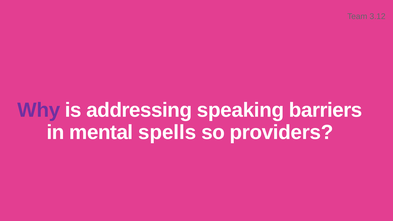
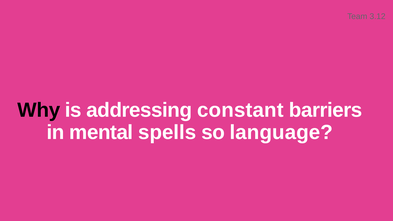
Why colour: purple -> black (39, 110)
speaking: speaking -> constant (240, 110)
providers: providers -> language (281, 132)
